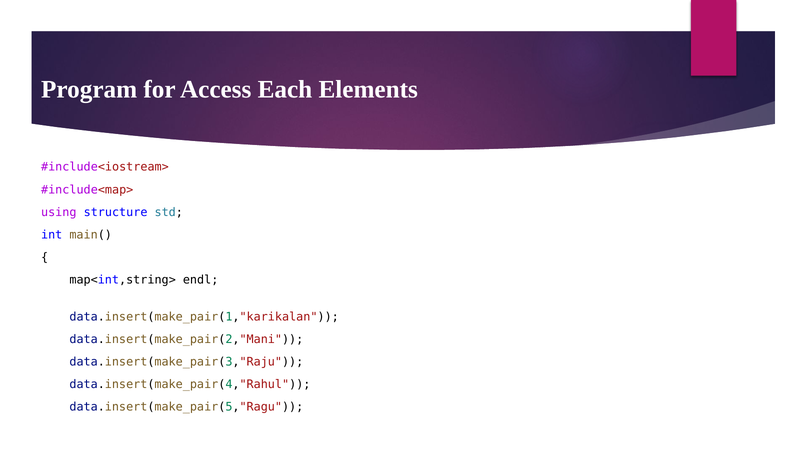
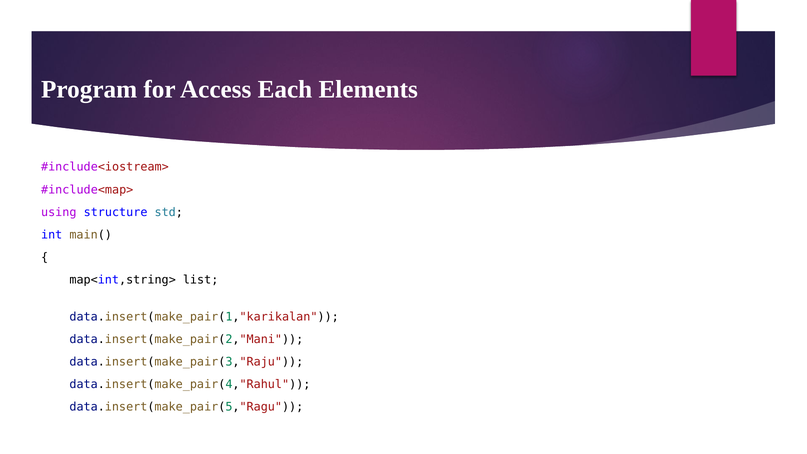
endl: endl -> list (201, 280)
